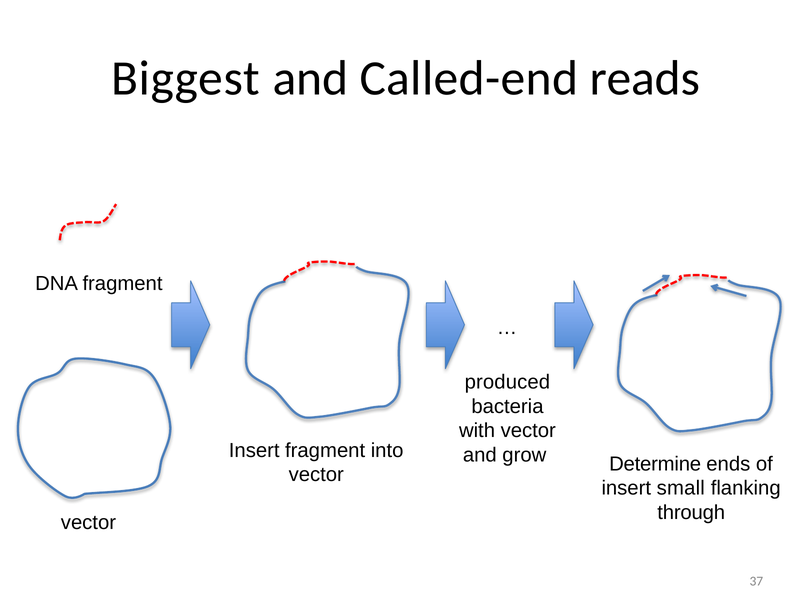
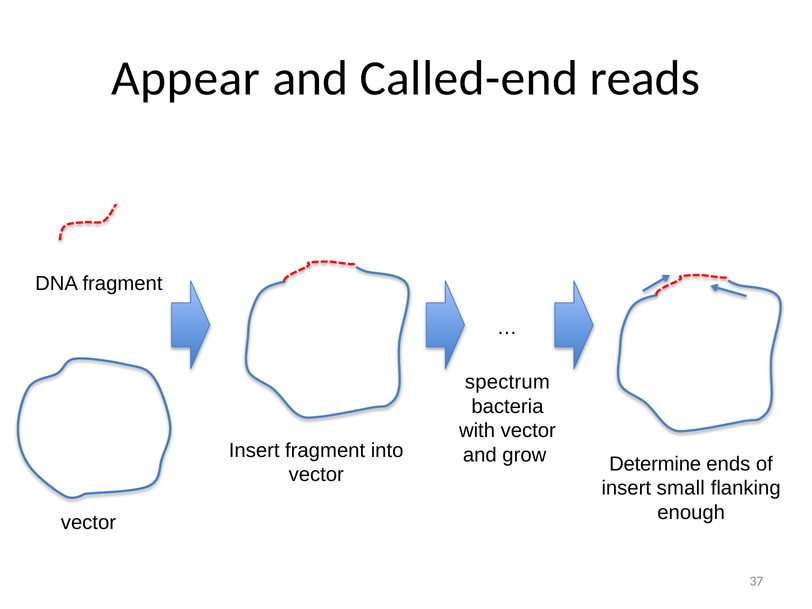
Biggest: Biggest -> Appear (186, 79)
produced: produced -> spectrum (507, 382)
through: through -> enough (691, 513)
